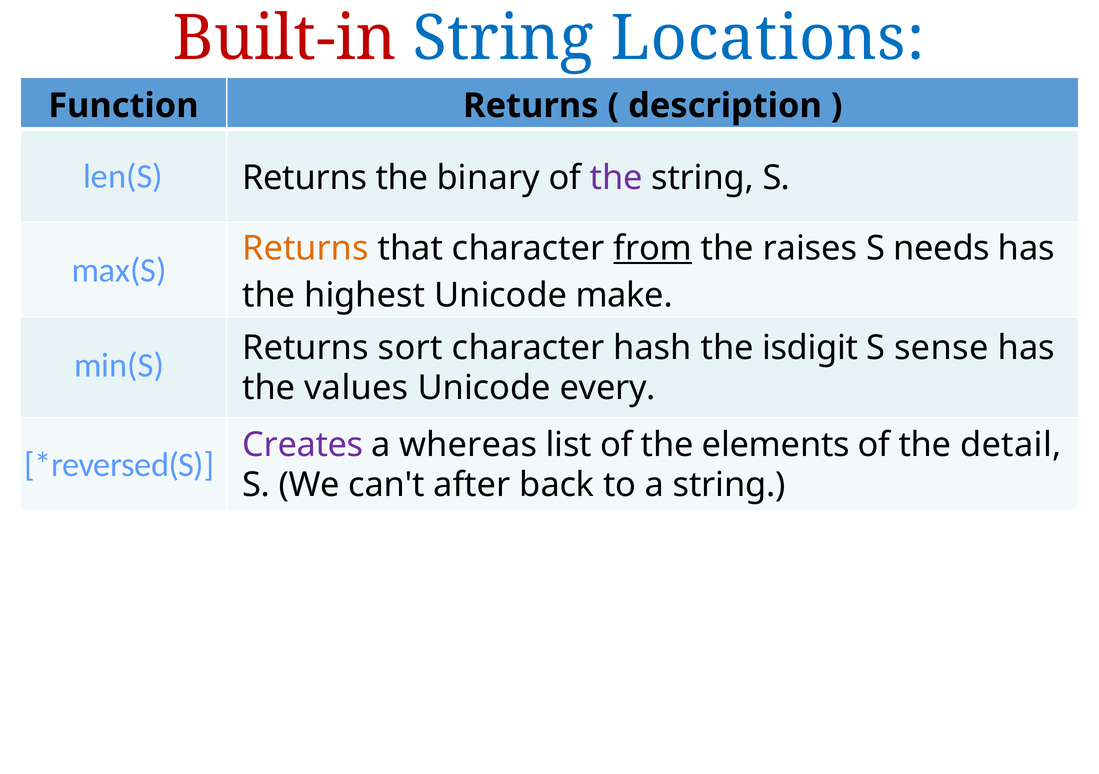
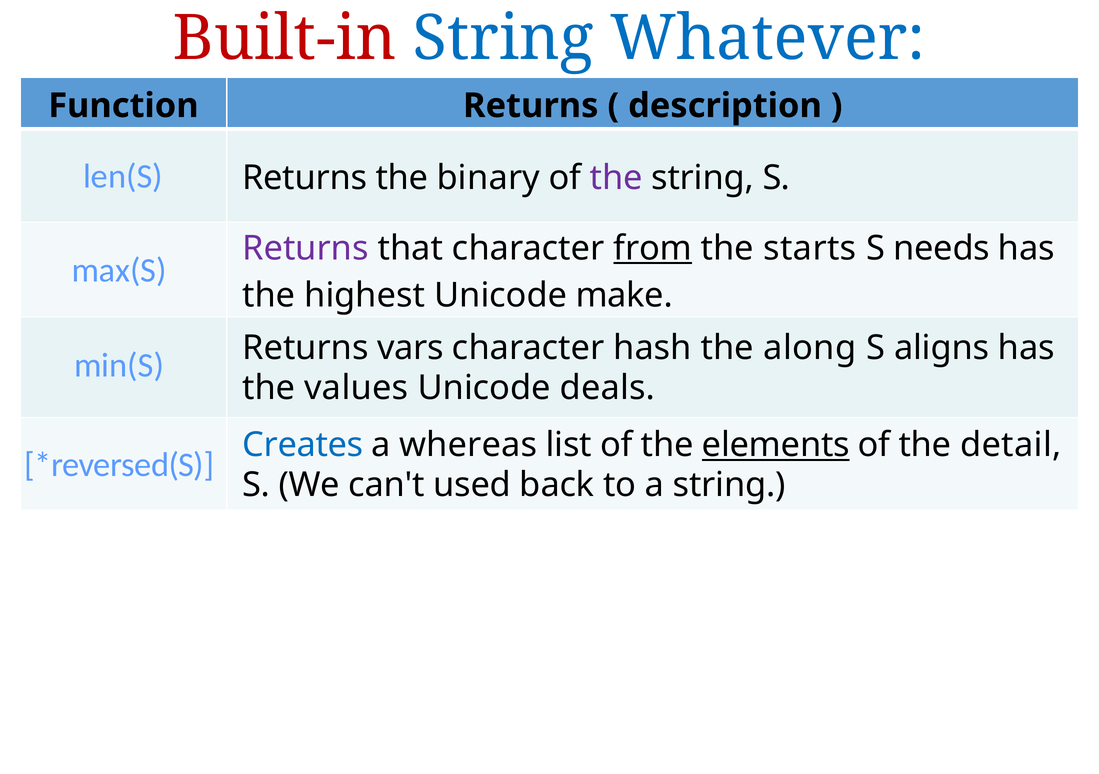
Locations: Locations -> Whatever (768, 38)
Returns colour: orange -> purple (305, 249)
raises: raises -> starts (810, 249)
sort: sort -> vars (411, 348)
isdigit: isdigit -> along (810, 348)
sense: sense -> aligns (942, 348)
every: every -> deals (607, 388)
Creates colour: purple -> blue (303, 445)
elements underline: none -> present (776, 445)
after: after -> used (472, 485)
